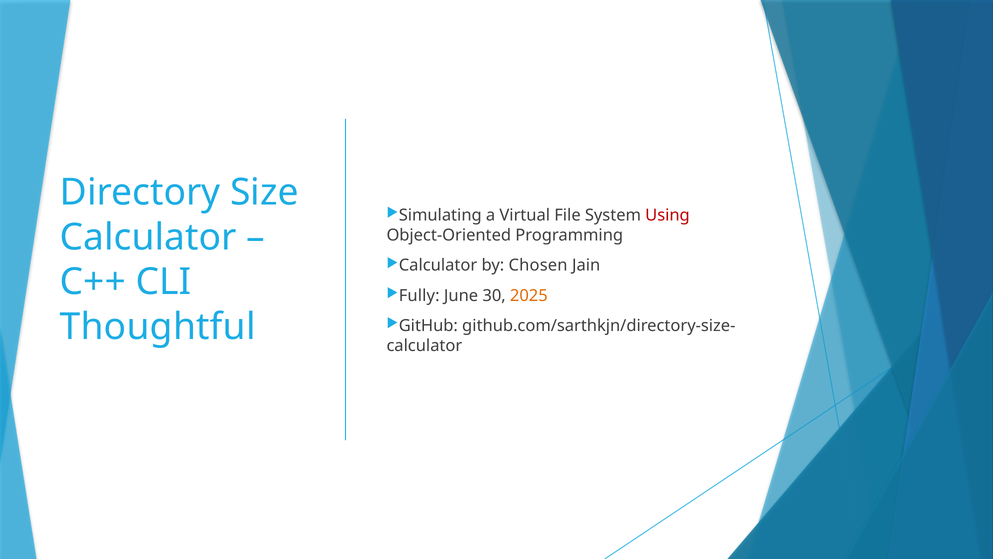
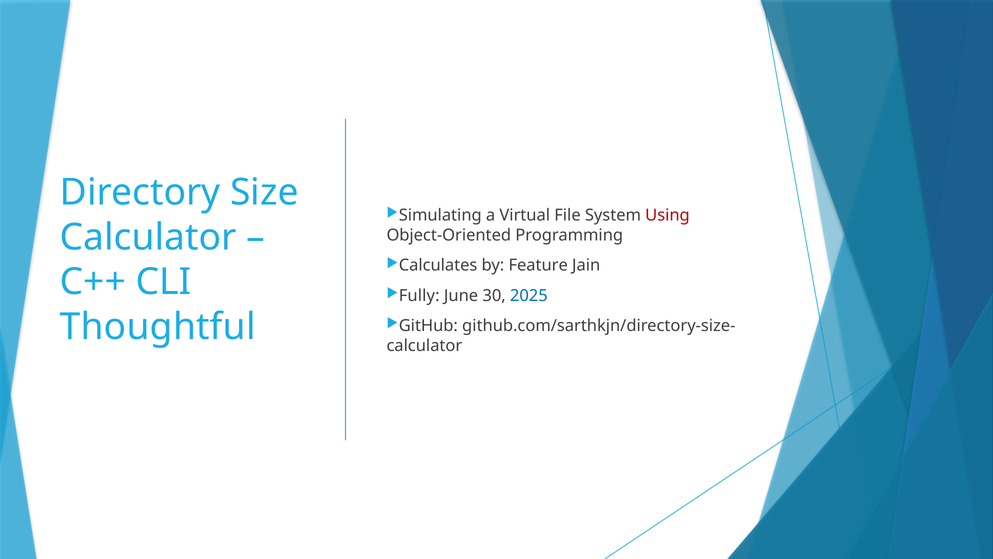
Calculator: Calculator -> Calculates (438, 265)
Chosen: Chosen -> Feature (538, 265)
2025 colour: orange -> blue (529, 295)
